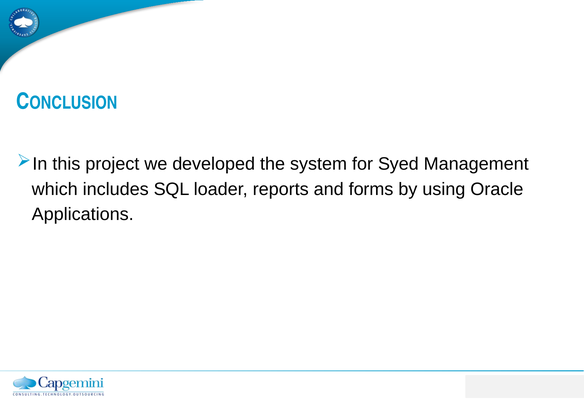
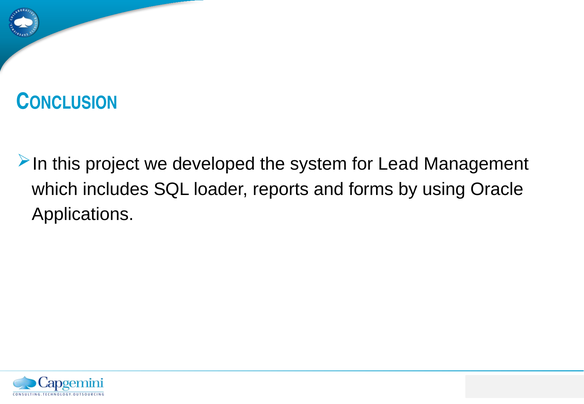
Syed: Syed -> Lead (398, 164)
